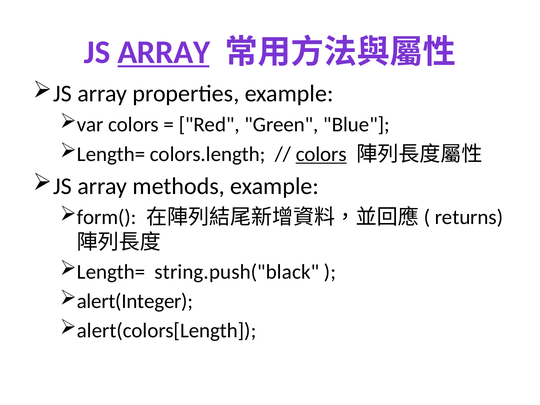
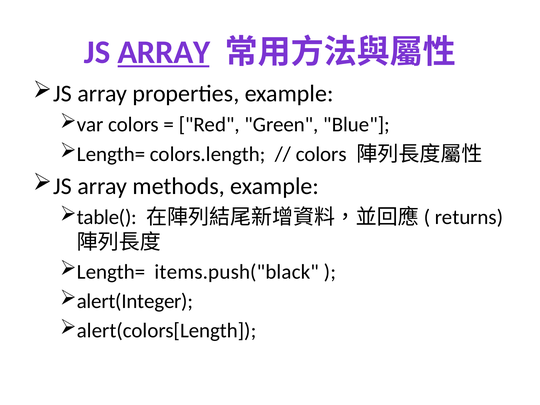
colors underline: present -> none (321, 154)
form(: form( -> table( (107, 217)
string.push("black: string.push("black -> items.push("black (237, 272)
